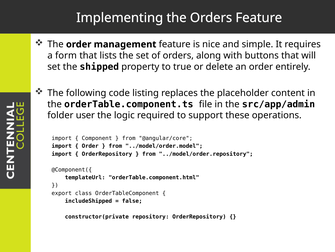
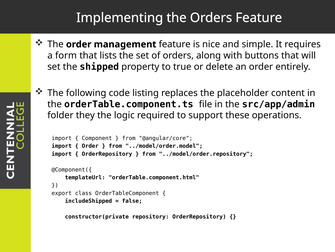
user: user -> they (85, 115)
